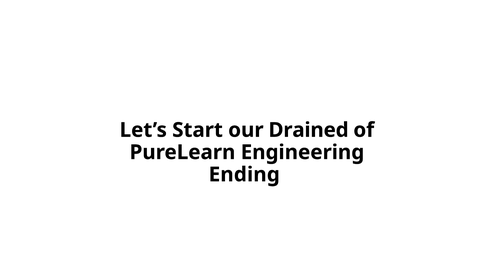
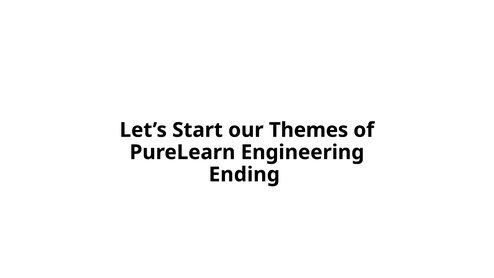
Drained: Drained -> Themes (309, 130)
